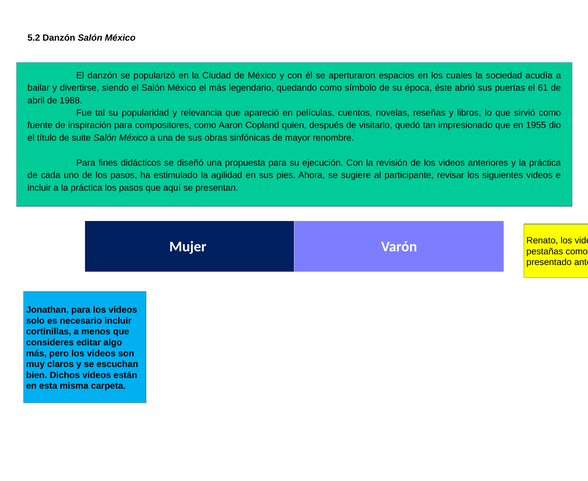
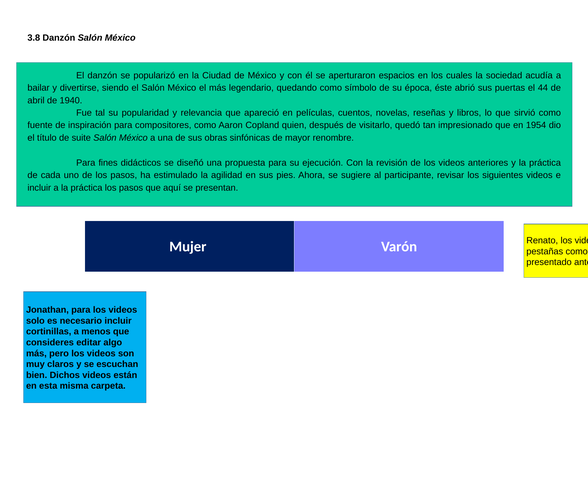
5.2: 5.2 -> 3.8 (34, 38)
61: 61 -> 44 (543, 88)
1988: 1988 -> 1940 (71, 100)
1955: 1955 -> 1954 (536, 125)
